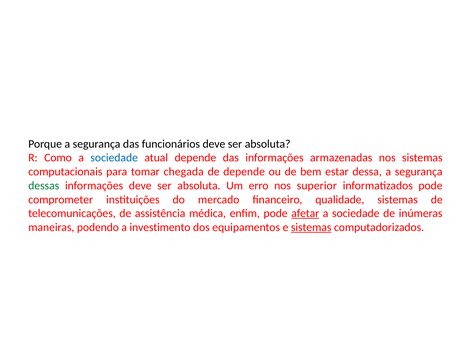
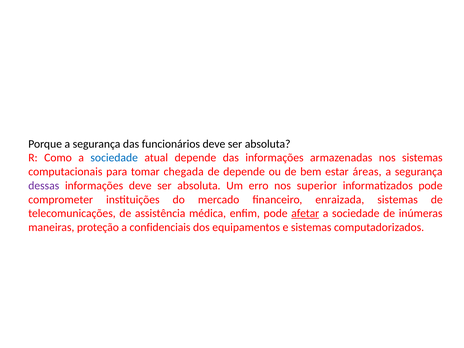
dessa: dessa -> áreas (367, 172)
dessas colour: green -> purple (44, 186)
qualidade: qualidade -> enraizada (340, 200)
podendo: podendo -> proteção (98, 227)
investimento: investimento -> confidenciais (160, 227)
sistemas underline: present -> none (311, 227)
